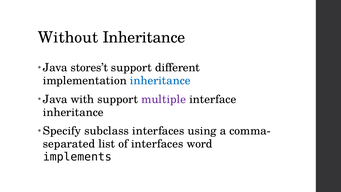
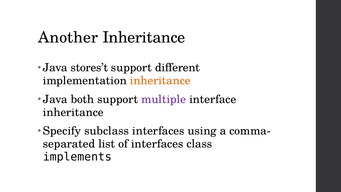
Without: Without -> Another (68, 37)
inheritance colour: blue -> orange (160, 81)
with: with -> both (82, 99)
word: word -> class (199, 144)
